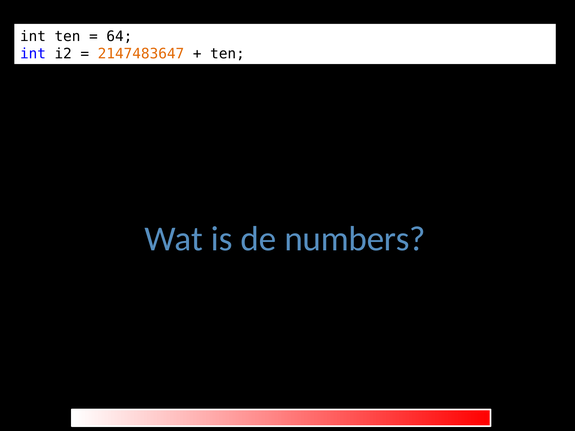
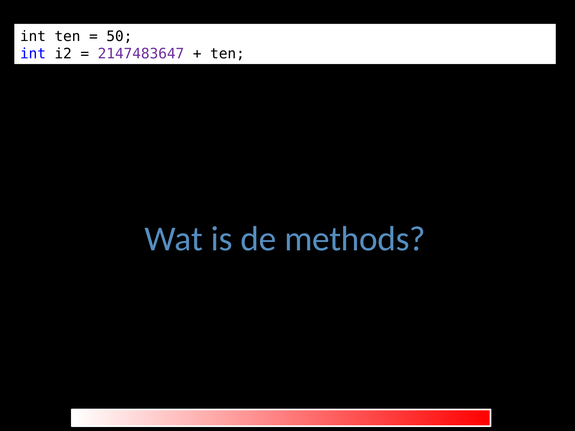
64: 64 -> 50 (119, 36)
2147483647 colour: orange -> purple (141, 54)
numbers: numbers -> methods (355, 239)
